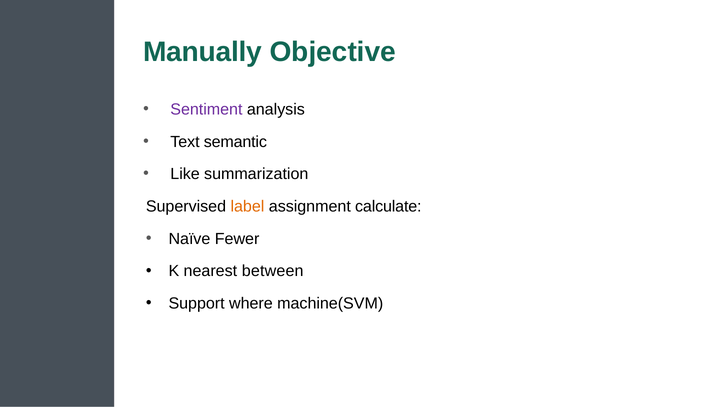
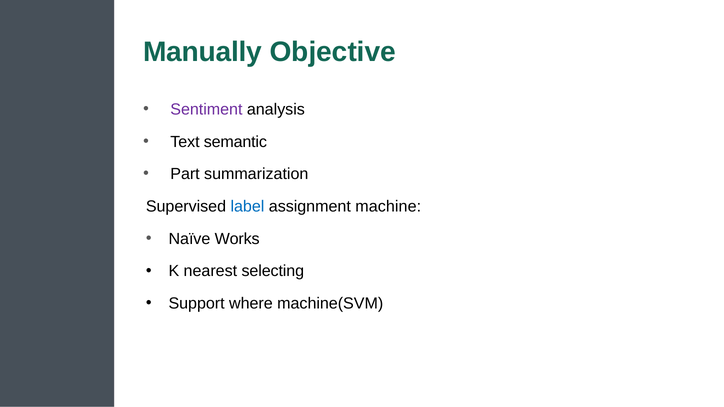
Like: Like -> Part (185, 174)
label colour: orange -> blue (247, 207)
calculate: calculate -> machine (388, 207)
Fewer: Fewer -> Works (237, 239)
between: between -> selecting (273, 271)
